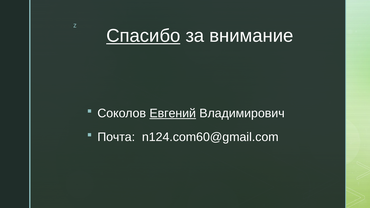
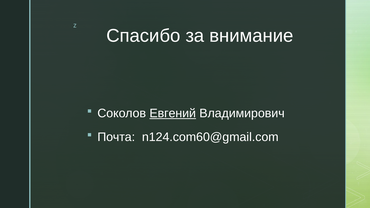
Спасибо underline: present -> none (143, 36)
